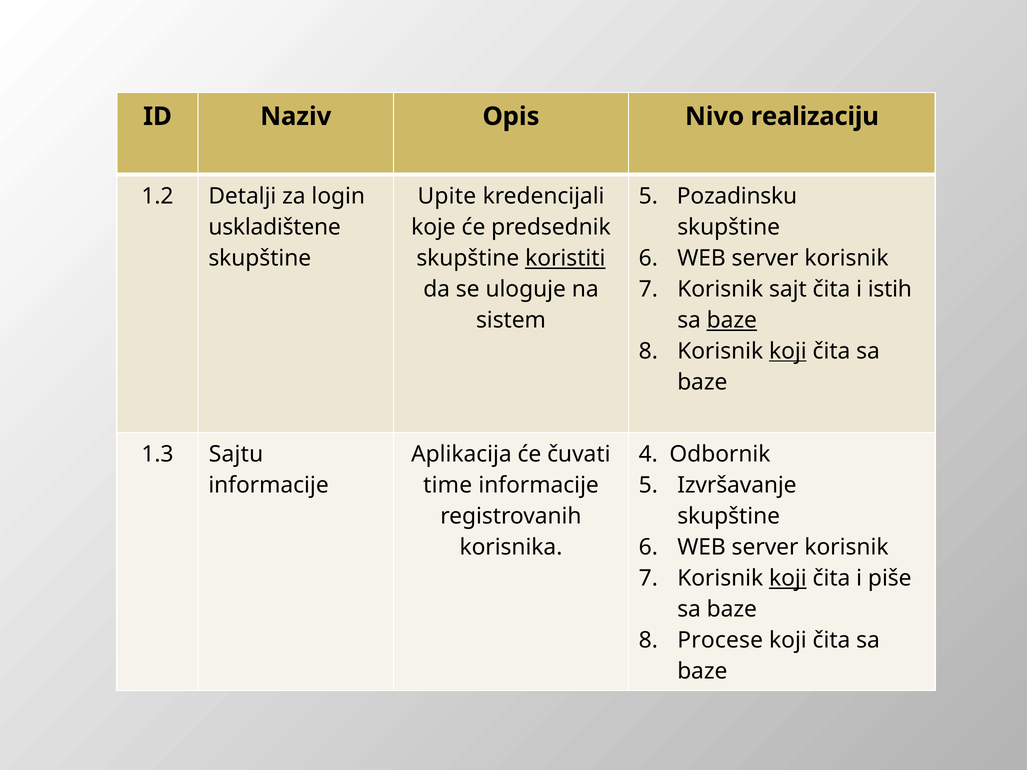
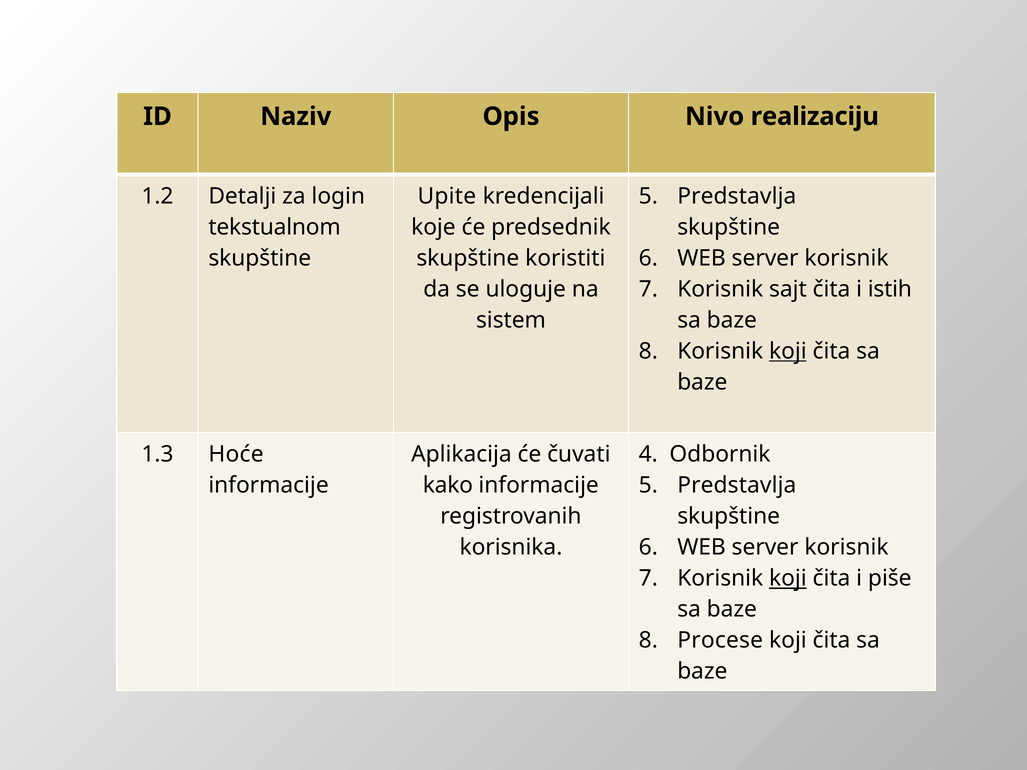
Pozadinsku: Pozadinsku -> Predstavlja (737, 196)
uskladištene: uskladištene -> tekstualnom (275, 227)
koristiti underline: present -> none (565, 258)
baze underline: present -> none (732, 320)
Sajtu: Sajtu -> Hoće (236, 455)
time: time -> kako (448, 486)
Izvršavanje: Izvršavanje -> Predstavlja (737, 486)
